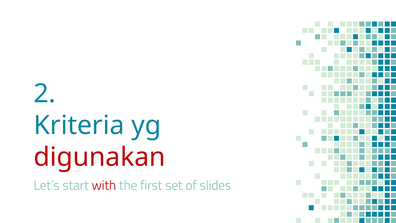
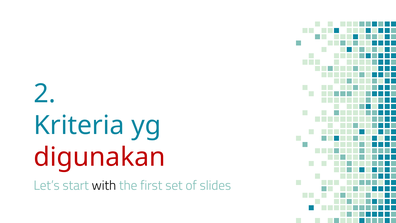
with colour: red -> black (104, 185)
